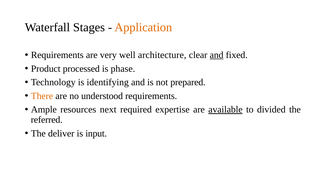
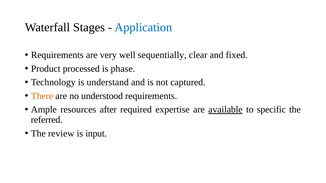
Application colour: orange -> blue (143, 27)
architecture: architecture -> sequentially (162, 55)
and underline: present -> none (217, 55)
identifying: identifying -> understand (108, 82)
prepared: prepared -> captured (188, 82)
next: next -> after (108, 110)
divided: divided -> specific (271, 110)
deliver: deliver -> review (61, 134)
